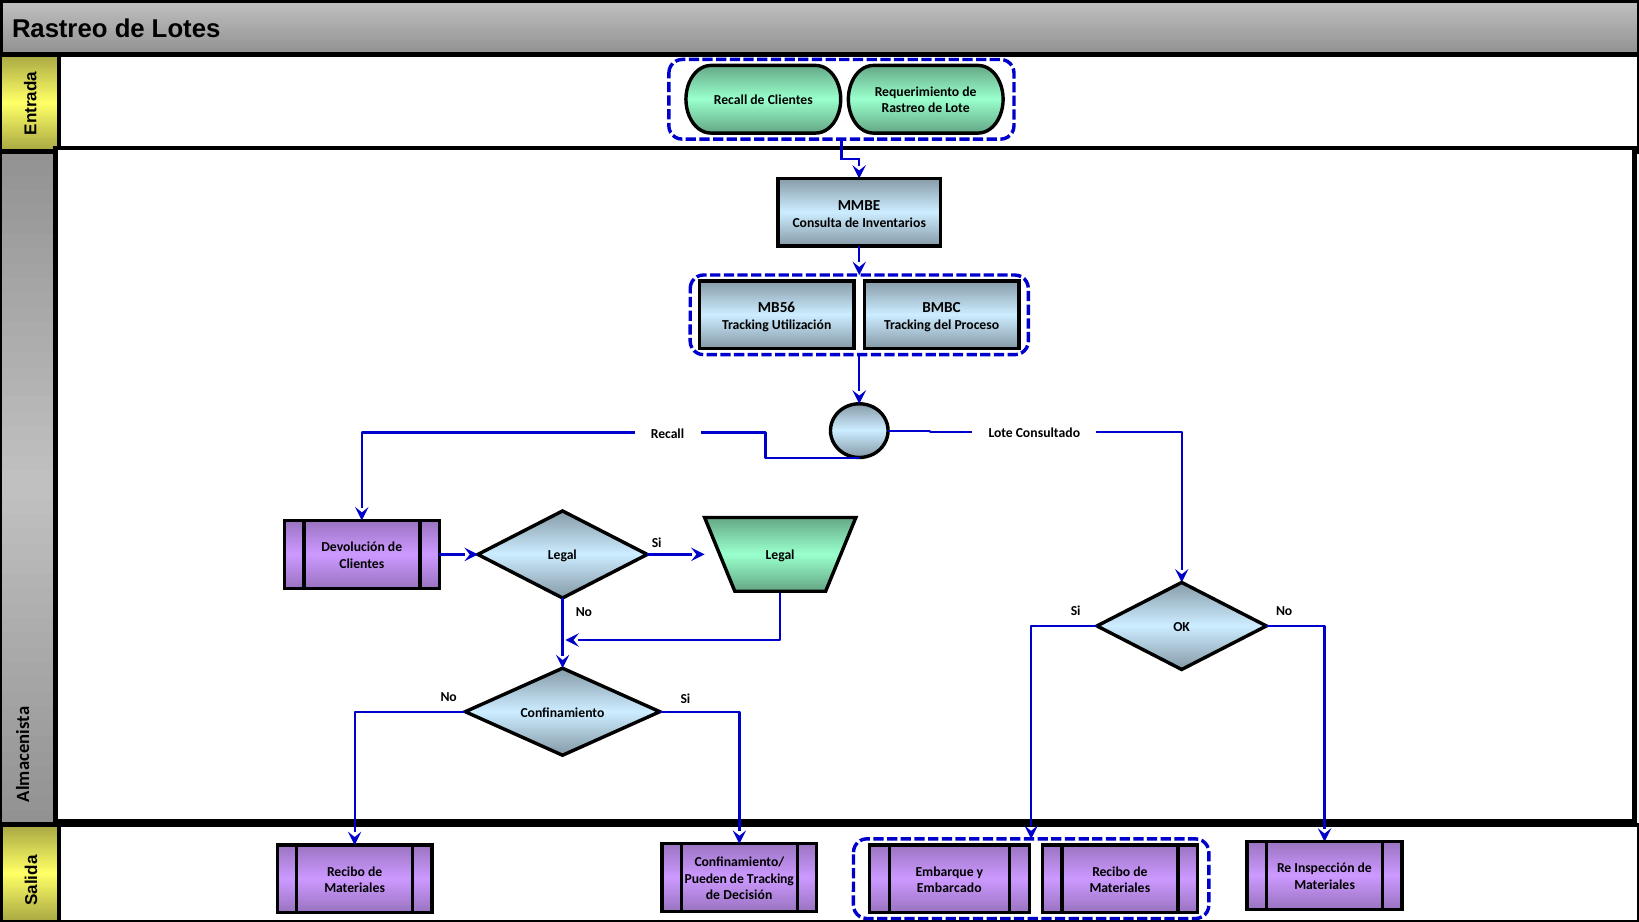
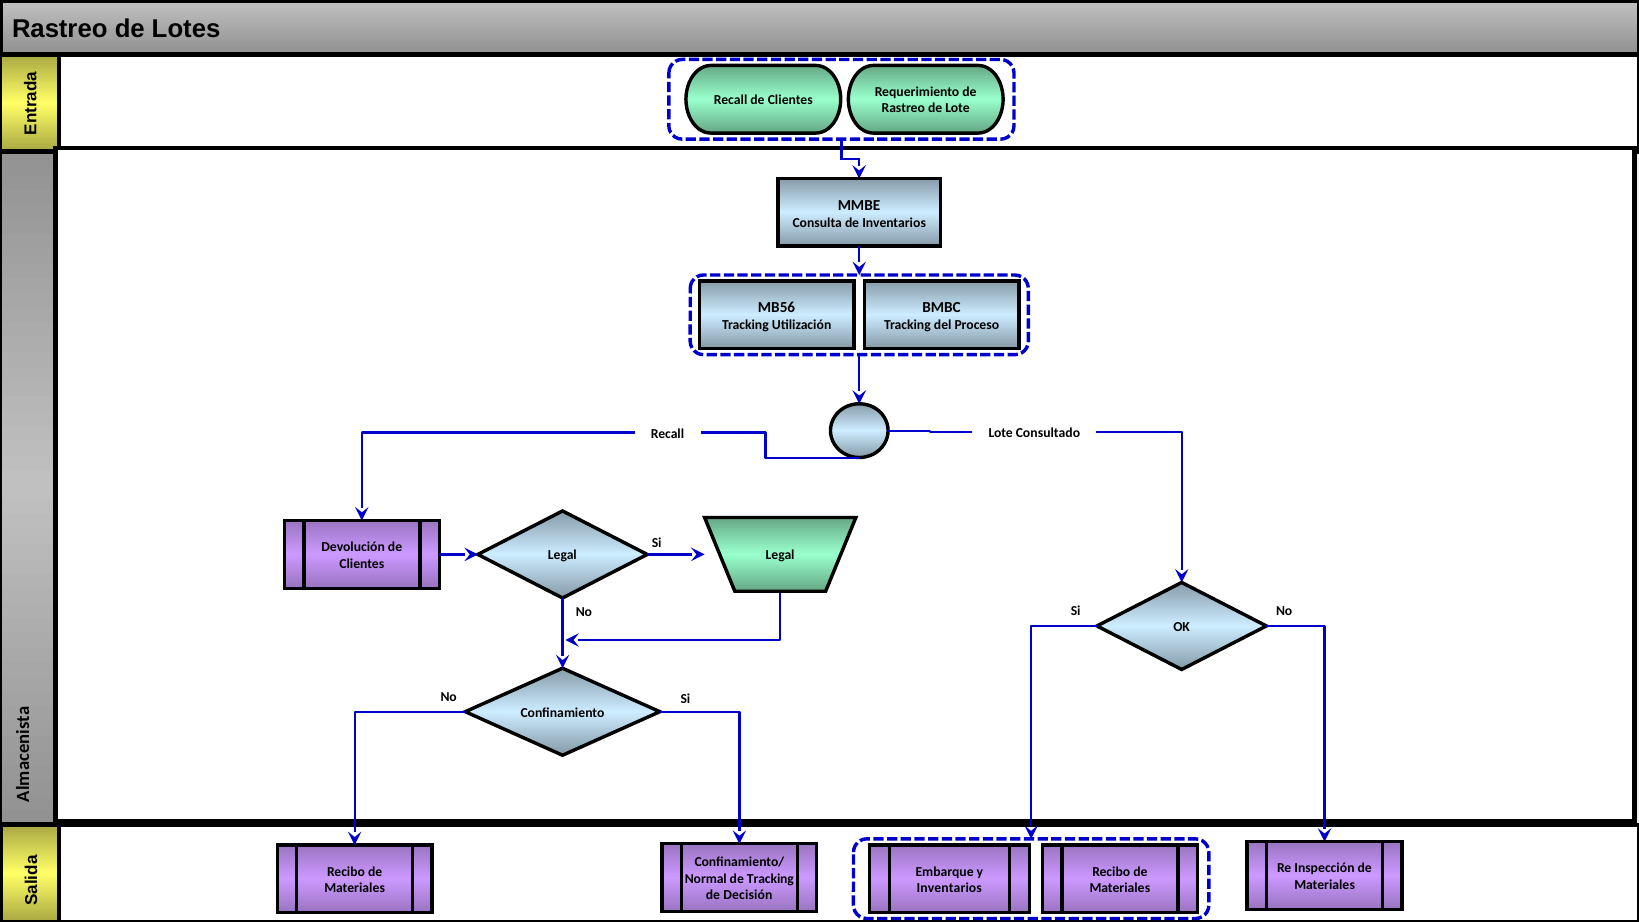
Pueden: Pueden -> Normal (706, 879)
Embarcado: Embarcado -> Inventarios (949, 888)
